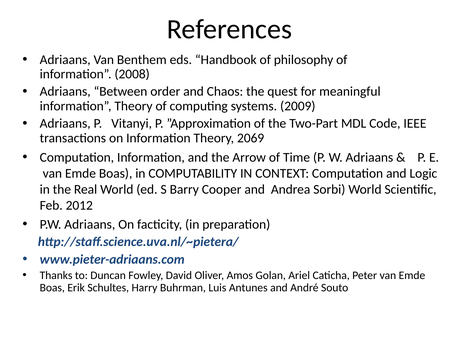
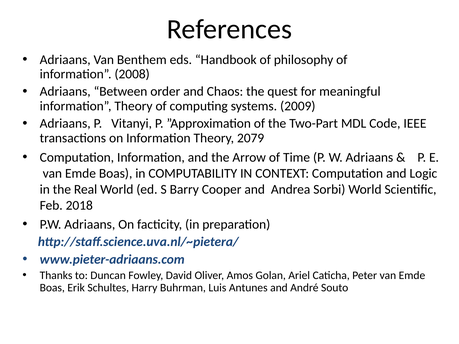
2069: 2069 -> 2079 (251, 138)
2012: 2012 -> 2018 (79, 206)
